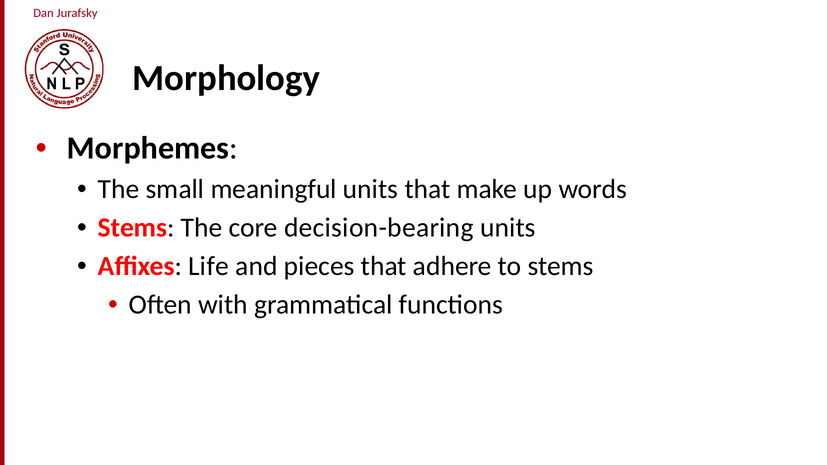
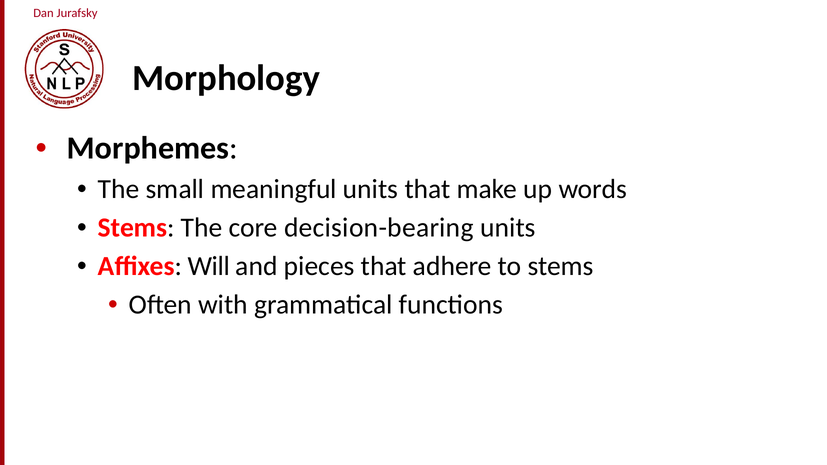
Life: Life -> Will (209, 266)
